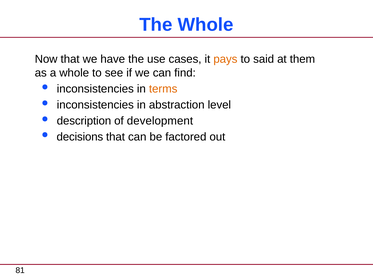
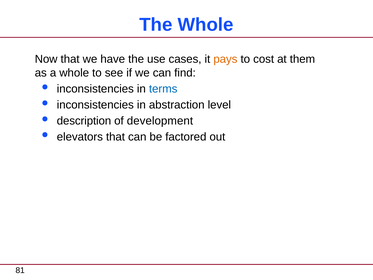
said: said -> cost (264, 59)
terms colour: orange -> blue (163, 89)
decisions: decisions -> elevators (80, 137)
